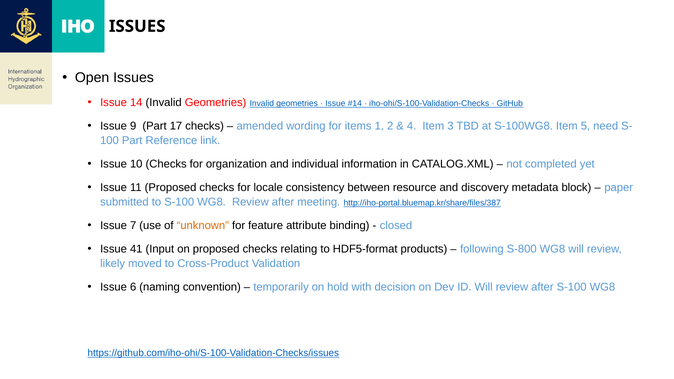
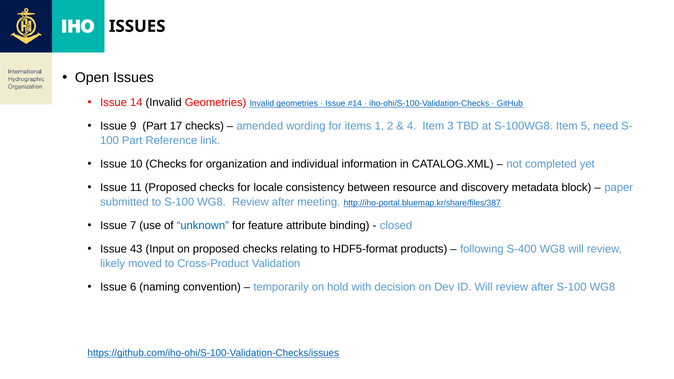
unknown colour: orange -> blue (203, 226)
41: 41 -> 43 (136, 249)
S-800: S-800 -> S-400 (522, 249)
